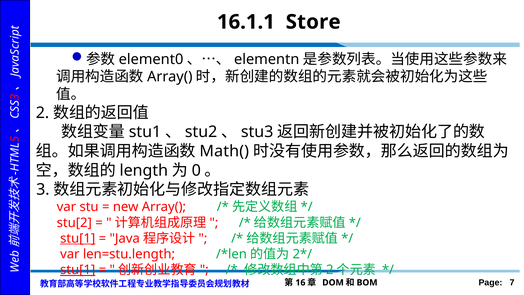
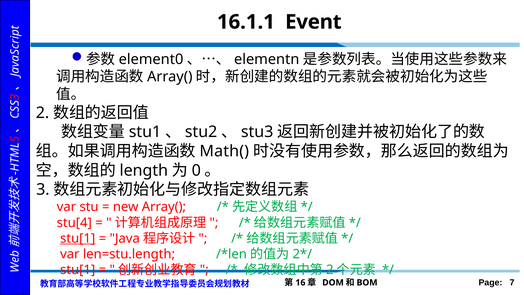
Store: Store -> Event (313, 22)
stu[2: stu[2 -> stu[4 (74, 223)
stu[1 underline: present -> none (78, 270)
